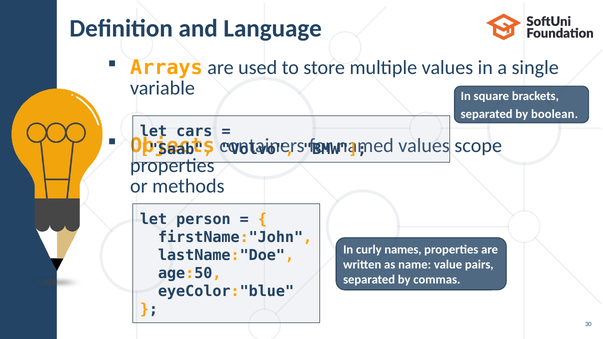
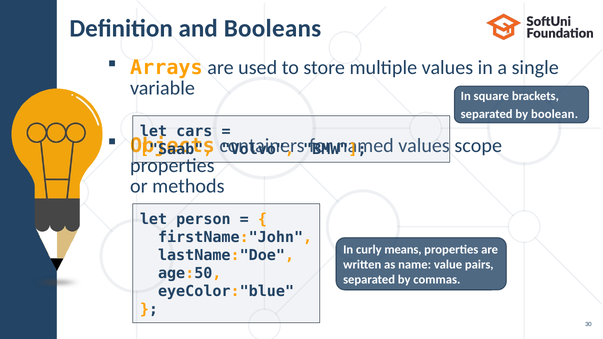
Language: Language -> Booleans (273, 29)
names: names -> means (403, 250)
